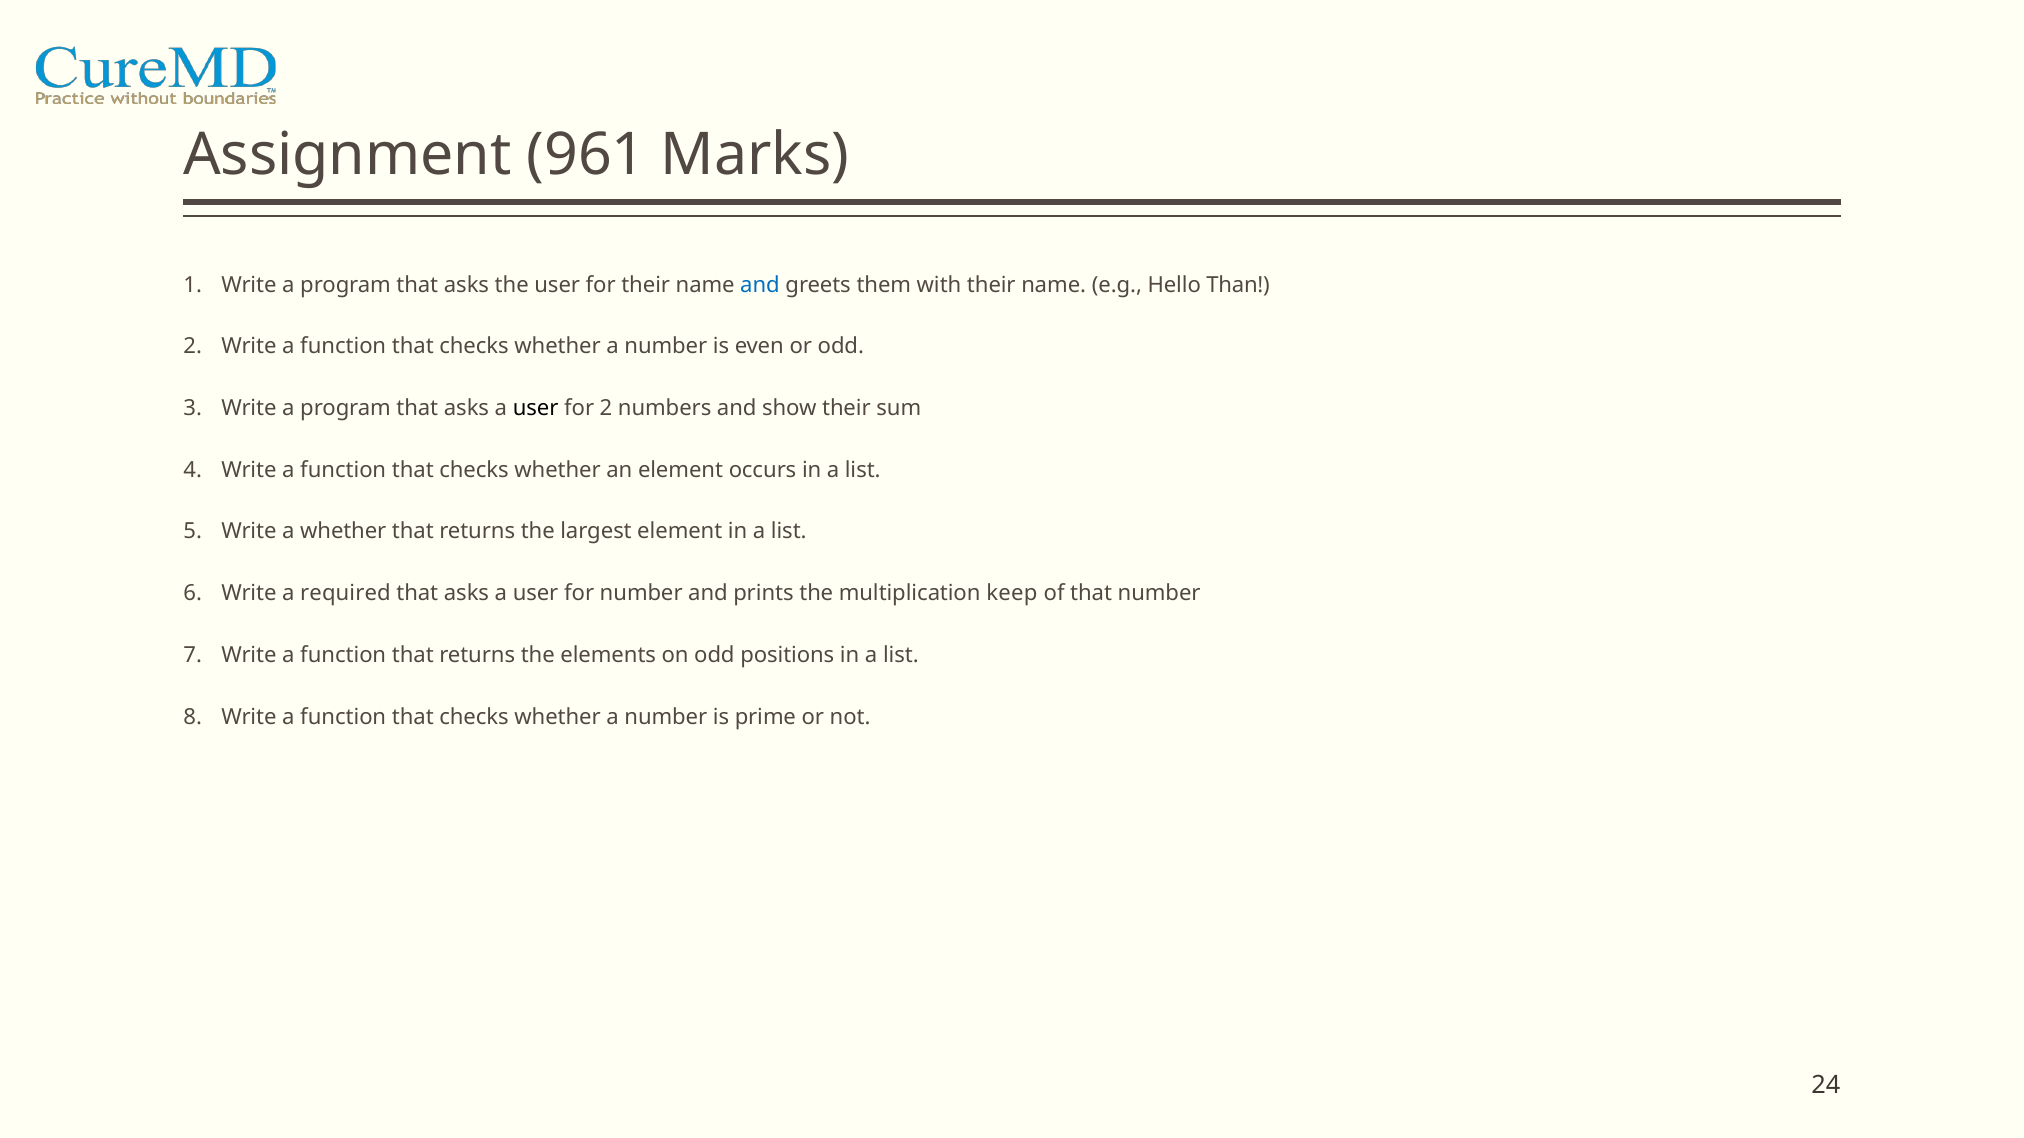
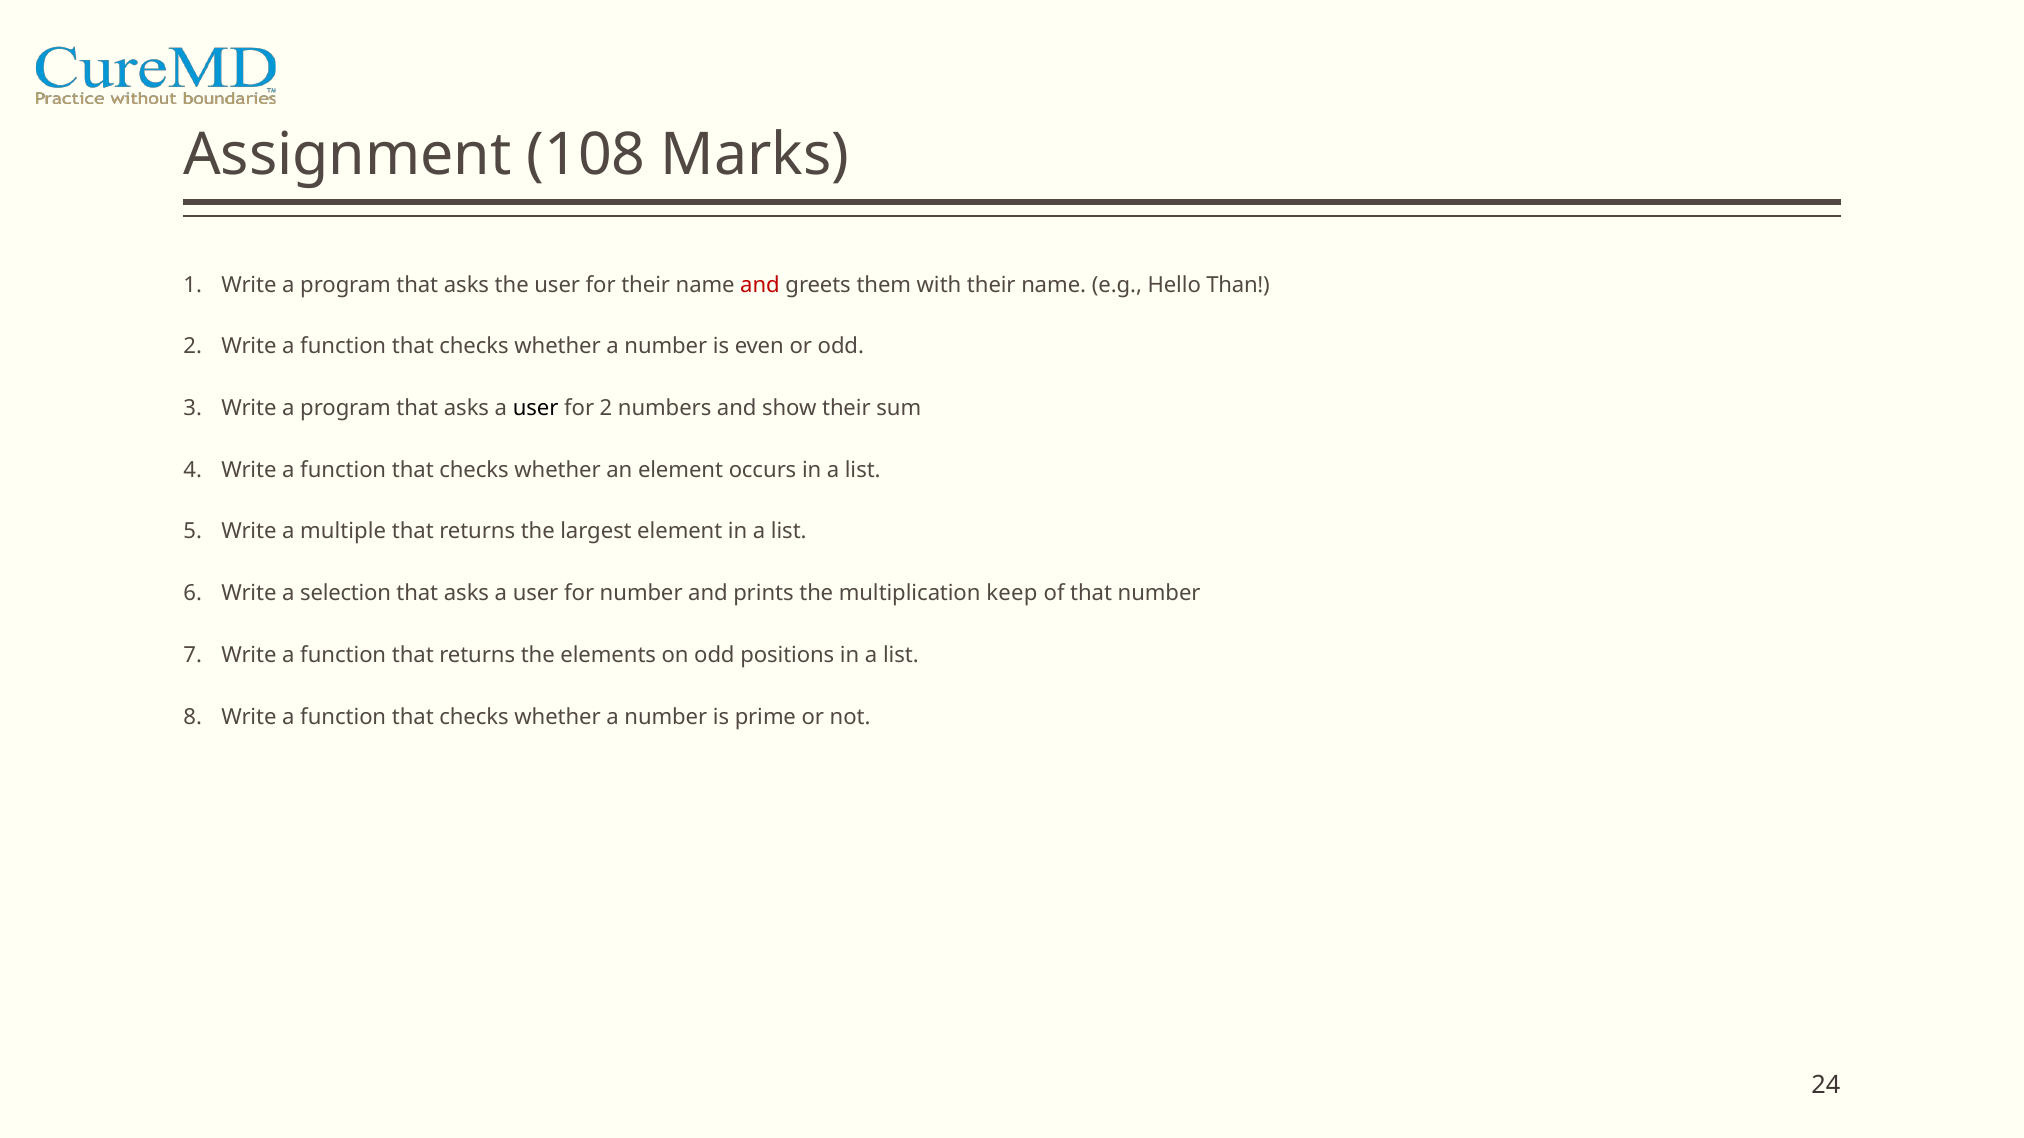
961: 961 -> 108 (586, 155)
and colour: blue -> red (760, 285)
a whether: whether -> multiple (343, 532)
required: required -> selection (346, 594)
